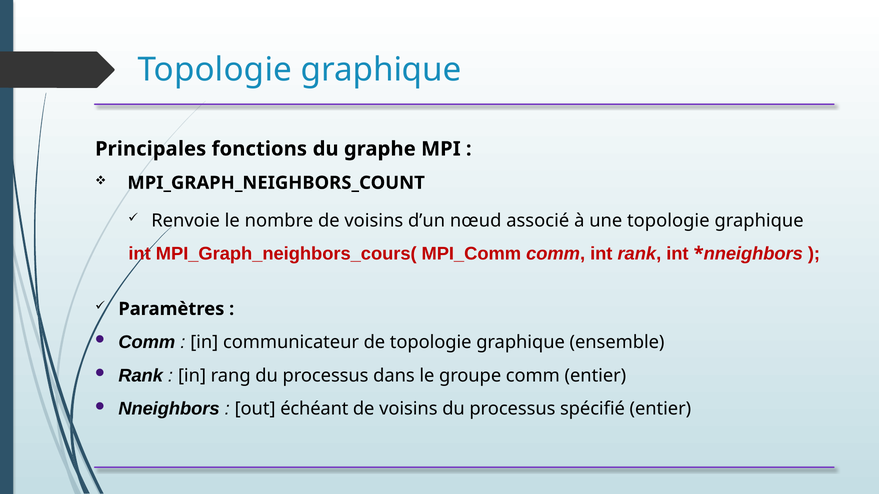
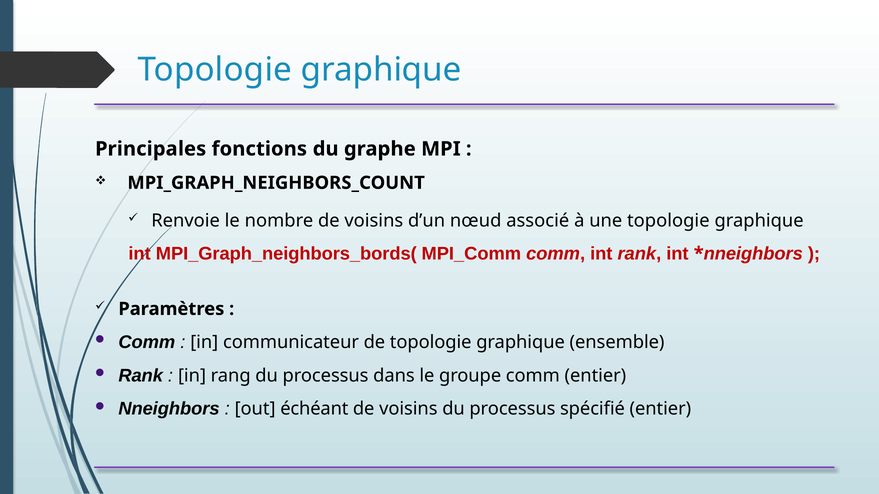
MPI_Graph_neighbors_cours(: MPI_Graph_neighbors_cours( -> MPI_Graph_neighbors_bords( (286, 254)
